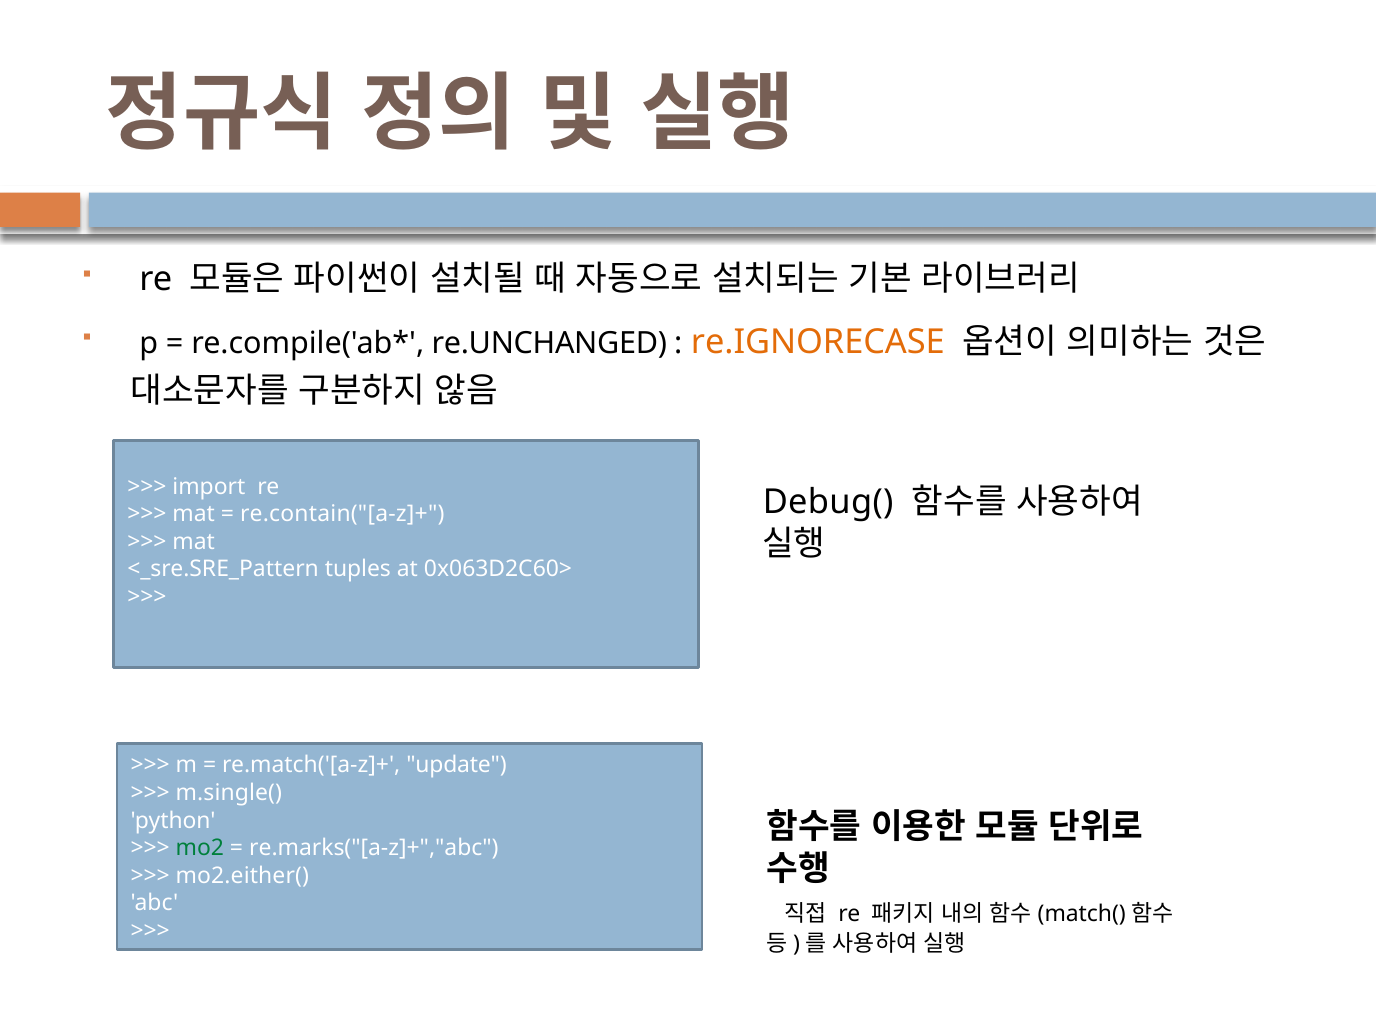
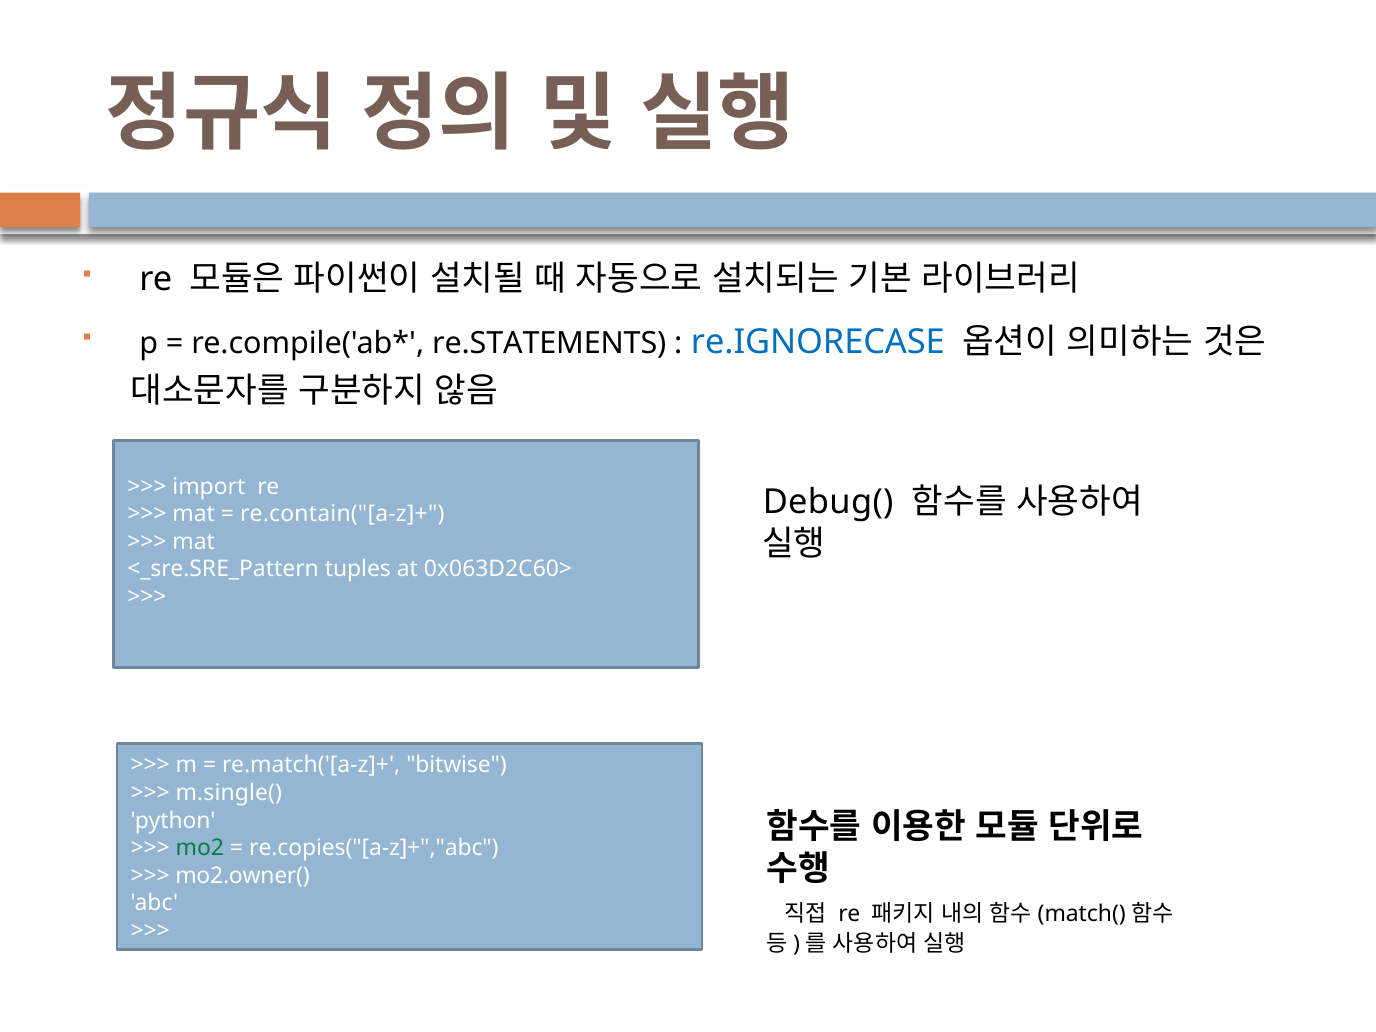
re.UNCHANGED: re.UNCHANGED -> re.STATEMENTS (549, 343)
re.IGNORECASE colour: orange -> blue (818, 342)
update: update -> bitwise (456, 765)
re.marks("[a-z]+","abc: re.marks("[a-z]+","abc -> re.copies("[a-z]+","abc (374, 848)
mo2.either(: mo2.either( -> mo2.owner( (243, 876)
